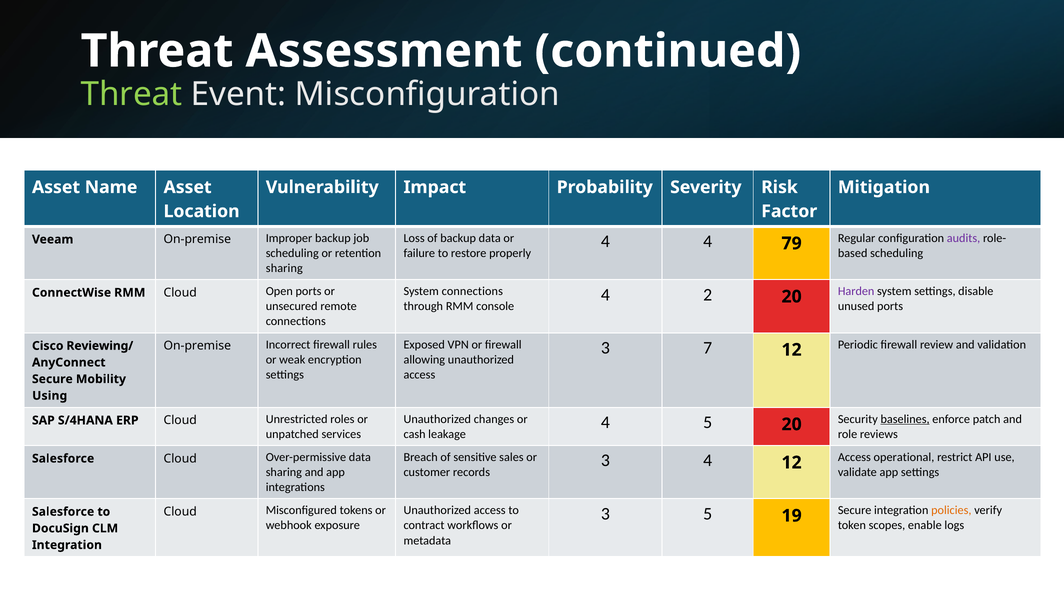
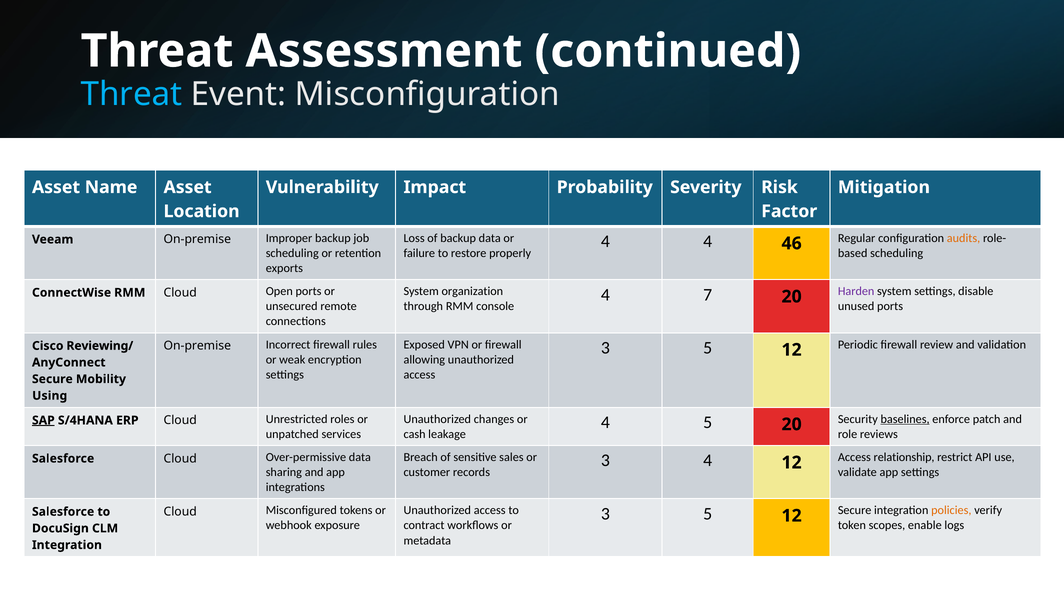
Threat colour: light green -> light blue (131, 94)
audits colour: purple -> orange (964, 238)
79: 79 -> 46 (792, 243)
sharing: sharing -> exports (284, 268)
System connections: connections -> organization (472, 291)
2: 2 -> 7 (708, 294)
7: 7 -> 5 (708, 348)
SAP underline: none -> present (43, 420)
operational: operational -> relationship (904, 457)
19: 19 -> 12 (792, 515)
